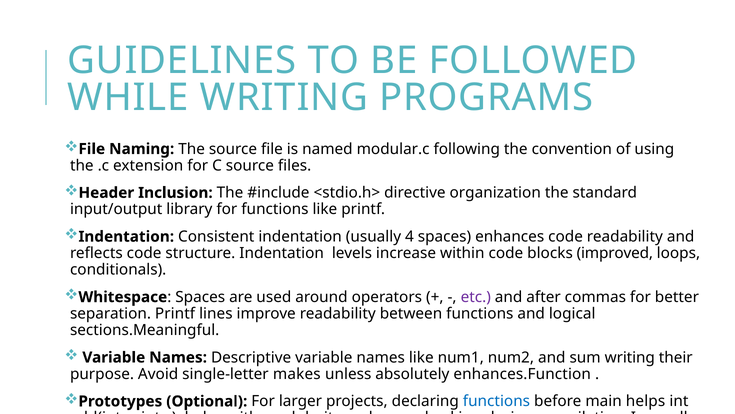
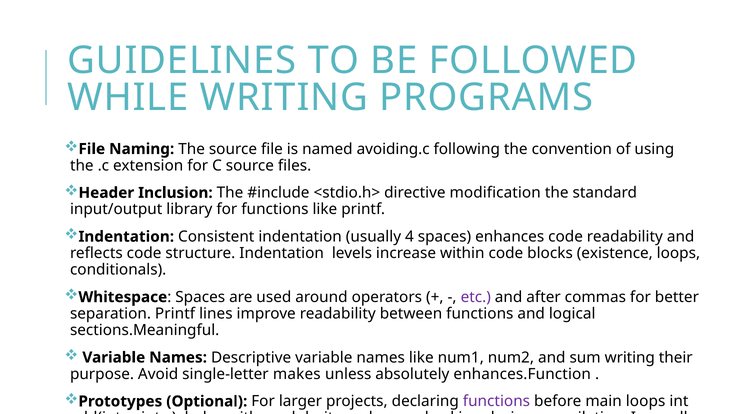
modular.c: modular.c -> avoiding.c (393, 149)
organization: organization -> modification (495, 193)
improved: improved -> existence (615, 253)
functions colour: blue -> purple (496, 401)
main helps: helps -> loops (646, 401)
